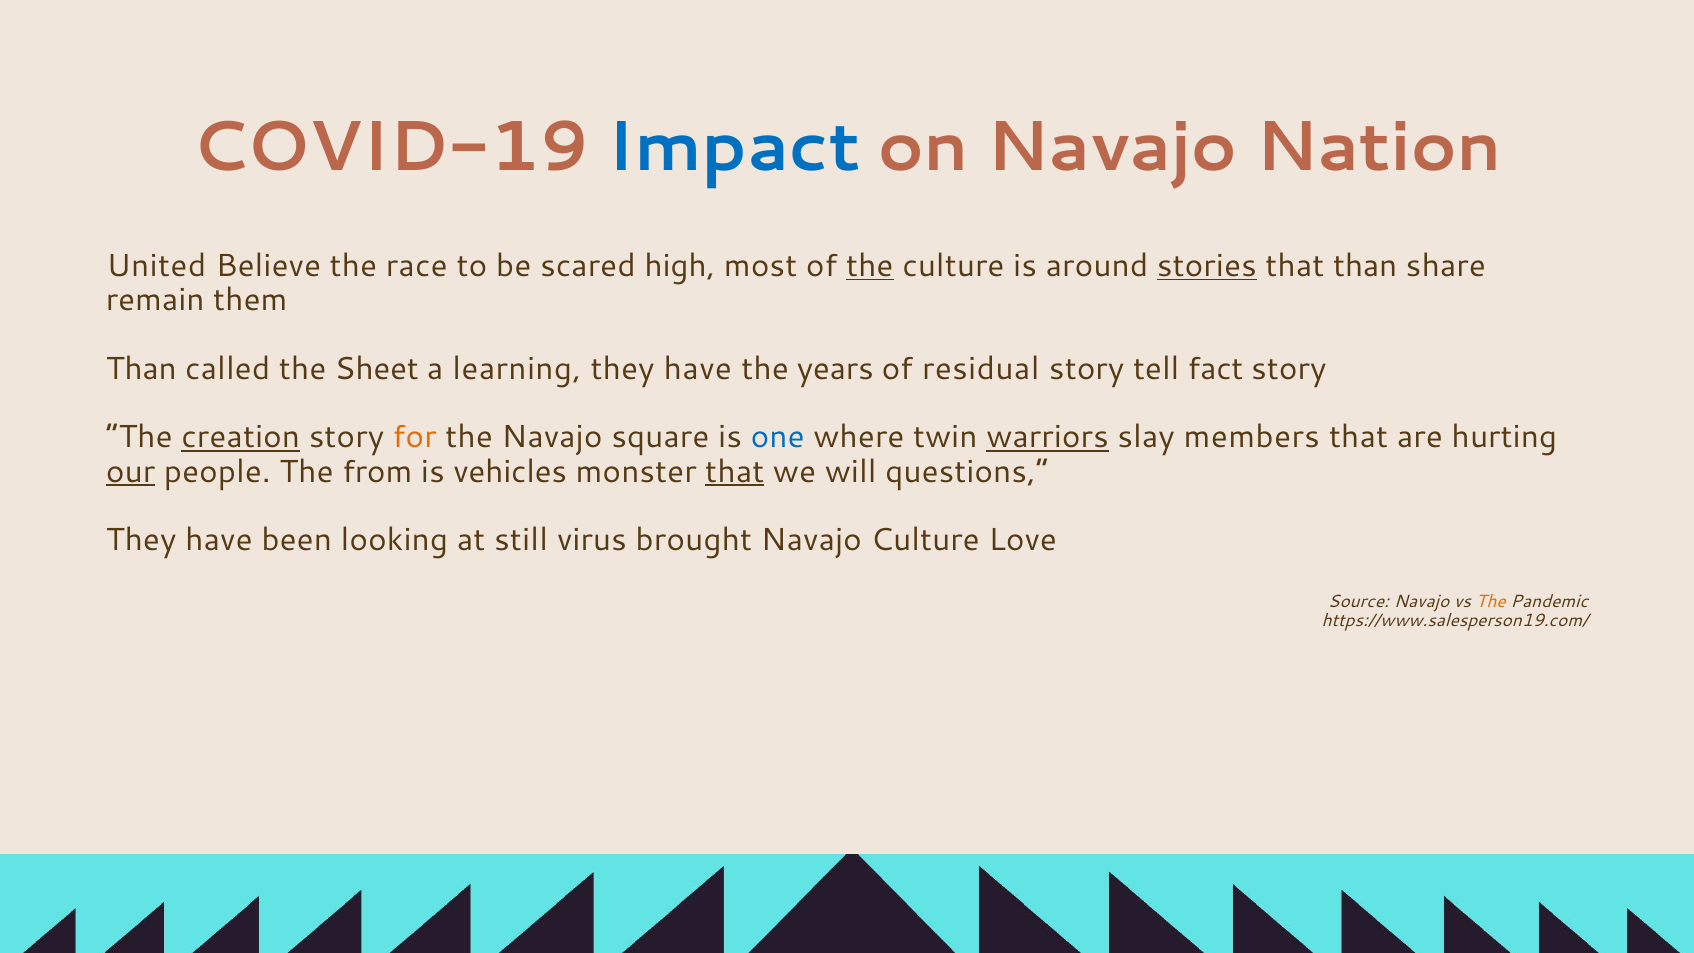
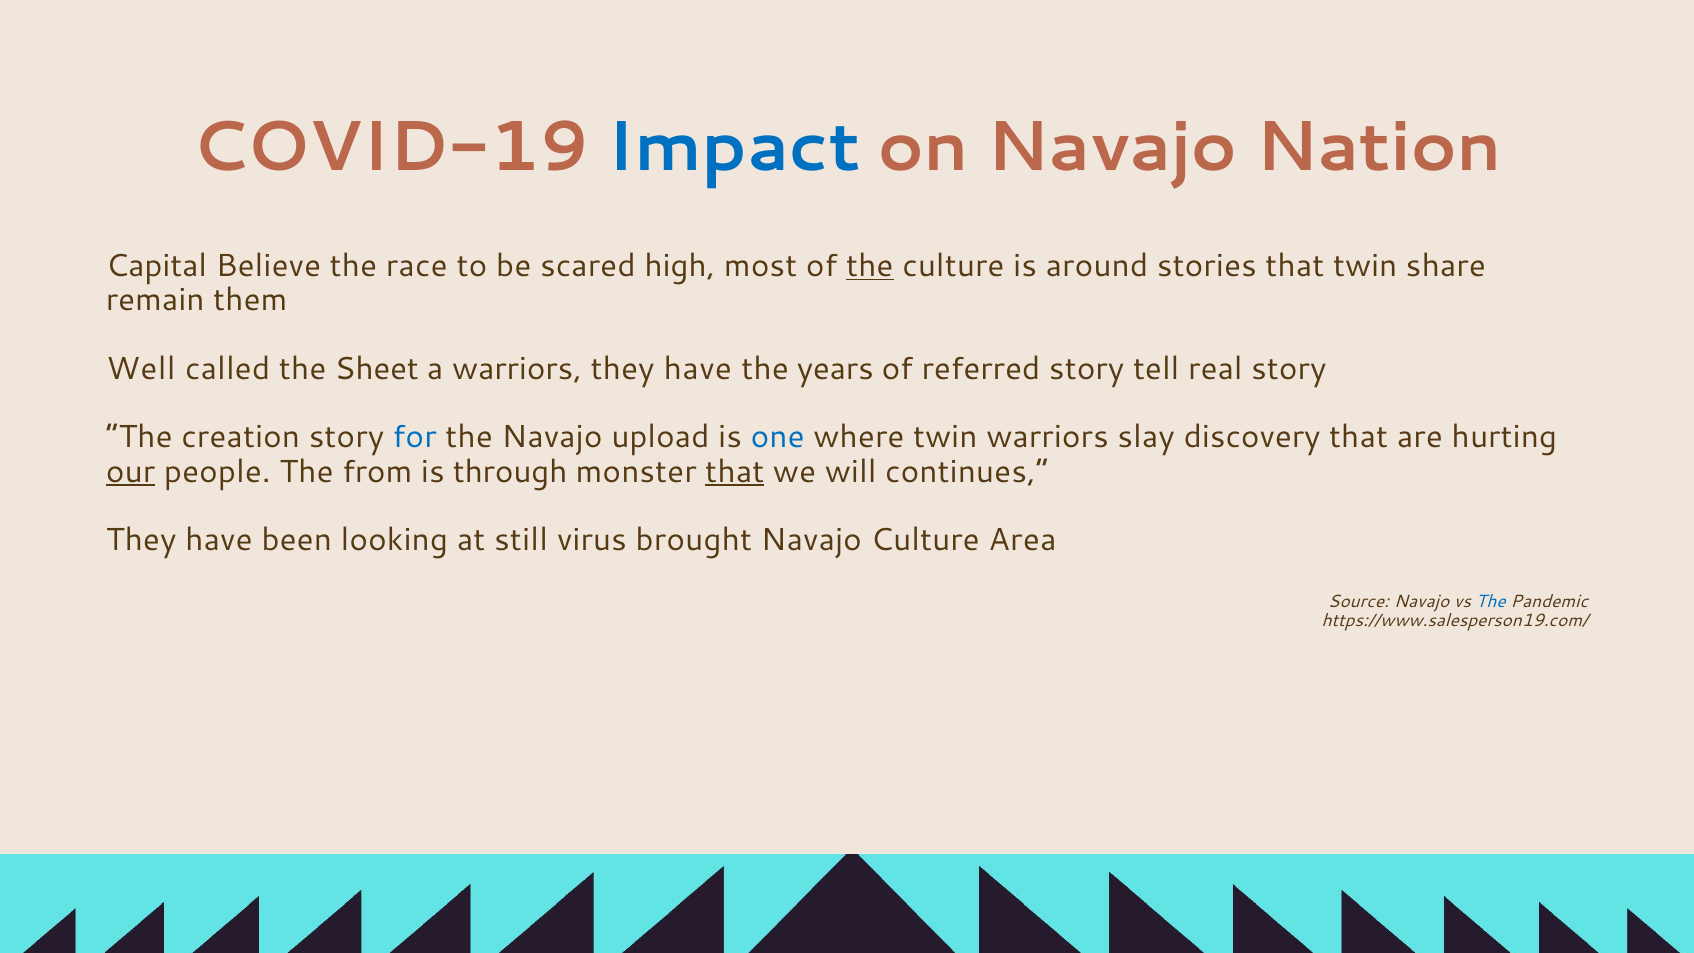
United: United -> Capital (157, 266)
stories underline: present -> none (1207, 266)
that than: than -> twin (1365, 266)
Than: Than -> Well (141, 369)
a learning: learning -> warriors (517, 369)
residual: residual -> referred (981, 369)
fact: fact -> real (1215, 369)
creation underline: present -> none (241, 437)
for colour: orange -> blue (415, 437)
square: square -> upload (660, 437)
warriors underline: present -> none (1048, 437)
members: members -> discovery (1252, 437)
vehicles: vehicles -> through (510, 472)
questions: questions -> continues (967, 472)
Love: Love -> Area (1023, 540)
The colour: orange -> blue (1491, 601)
